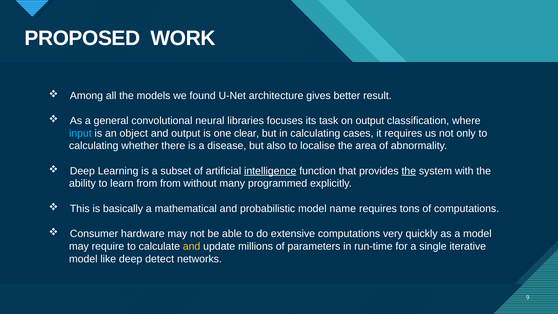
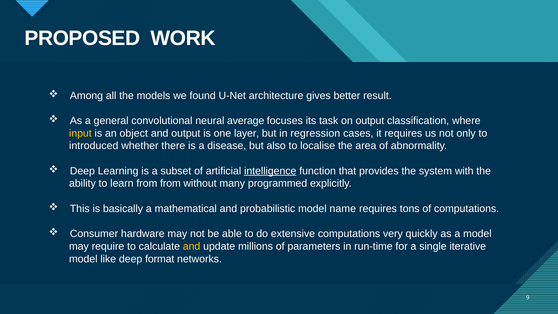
libraries: libraries -> average (246, 121)
input colour: light blue -> yellow (80, 133)
clear: clear -> layer (247, 133)
in calculating: calculating -> regression (315, 133)
calculating: calculating -> introduced (94, 146)
the underline: present -> none (409, 171)
detect: detect -> format (160, 259)
